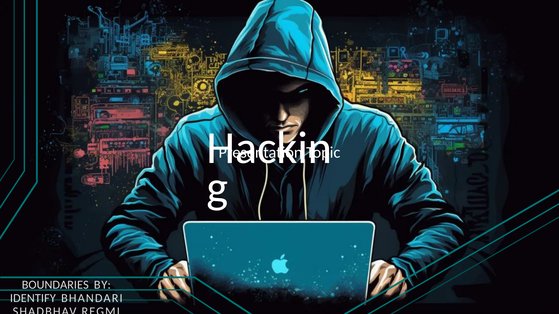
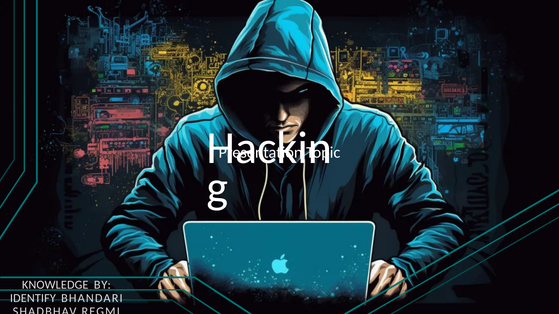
BOUNDARIES: BOUNDARIES -> KNOWLEDGE (55, 285)
